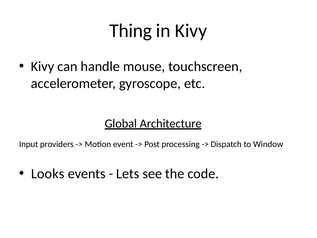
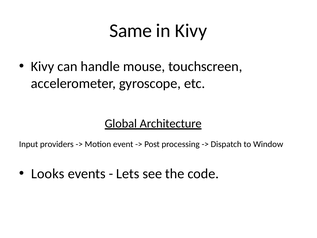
Thing: Thing -> Same (131, 31)
